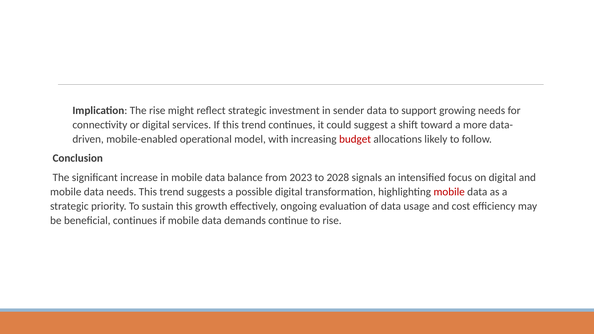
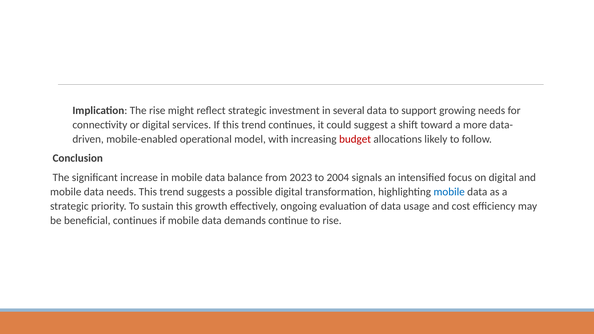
sender: sender -> several (349, 110)
2028: 2028 -> 2004 (338, 178)
mobile colour: red -> blue (449, 192)
